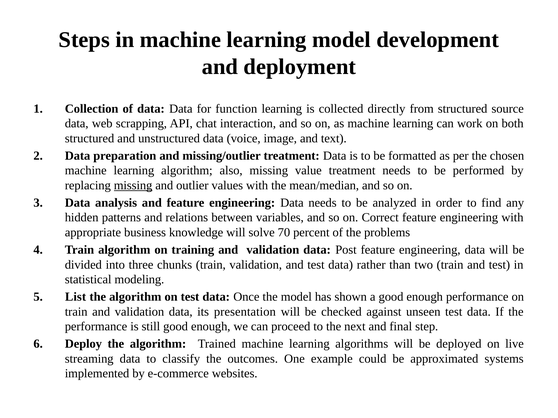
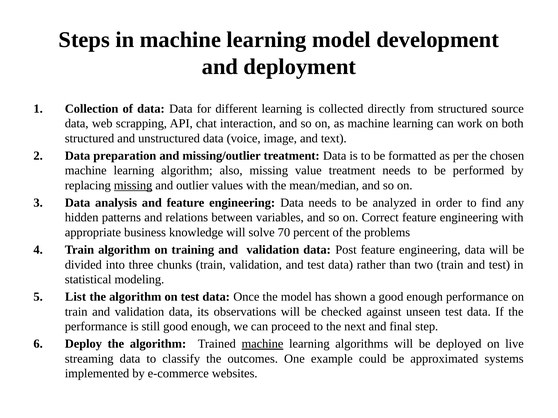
function: function -> different (236, 109)
presentation: presentation -> observations (245, 312)
machine underline: none -> present (263, 344)
